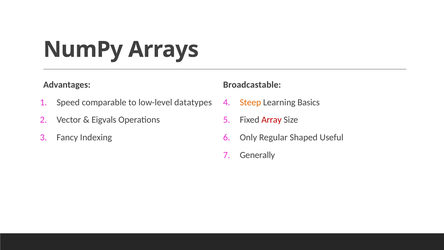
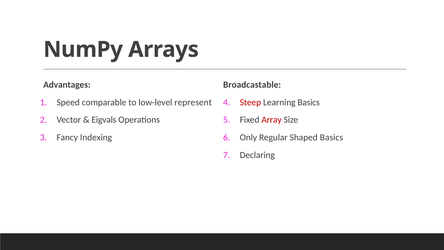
datatypes: datatypes -> represent (193, 102)
Steep colour: orange -> red (250, 102)
Shaped Useful: Useful -> Basics (331, 137)
Generally: Generally -> Declaring (257, 155)
